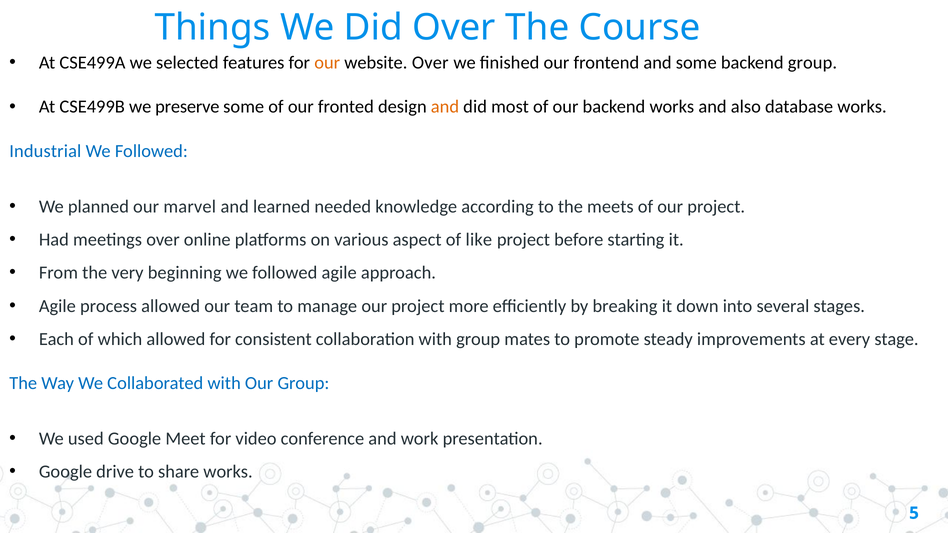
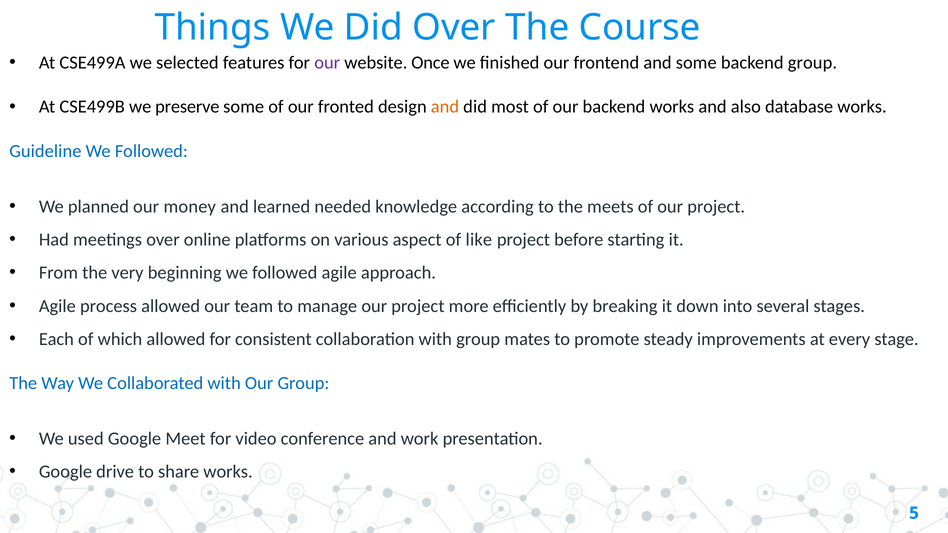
our colour: orange -> purple (327, 63)
website Over: Over -> Once (430, 63)
Industrial: Industrial -> Guideline (45, 151)
marvel: marvel -> money (190, 207)
